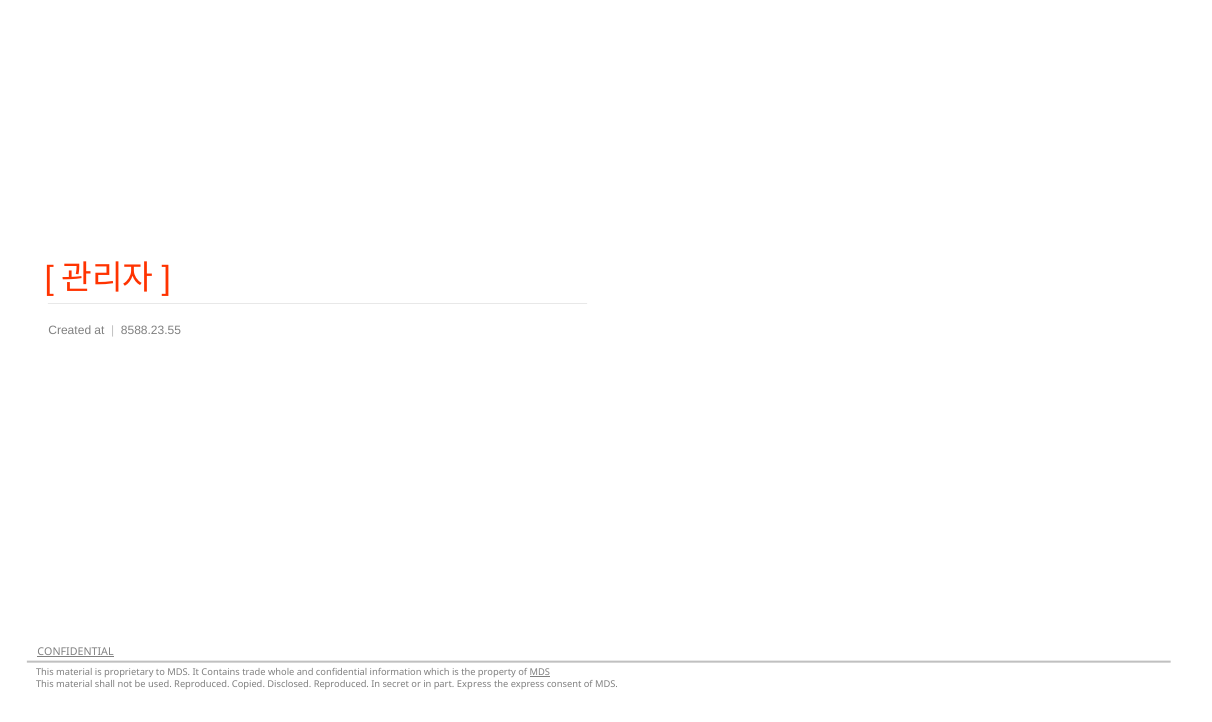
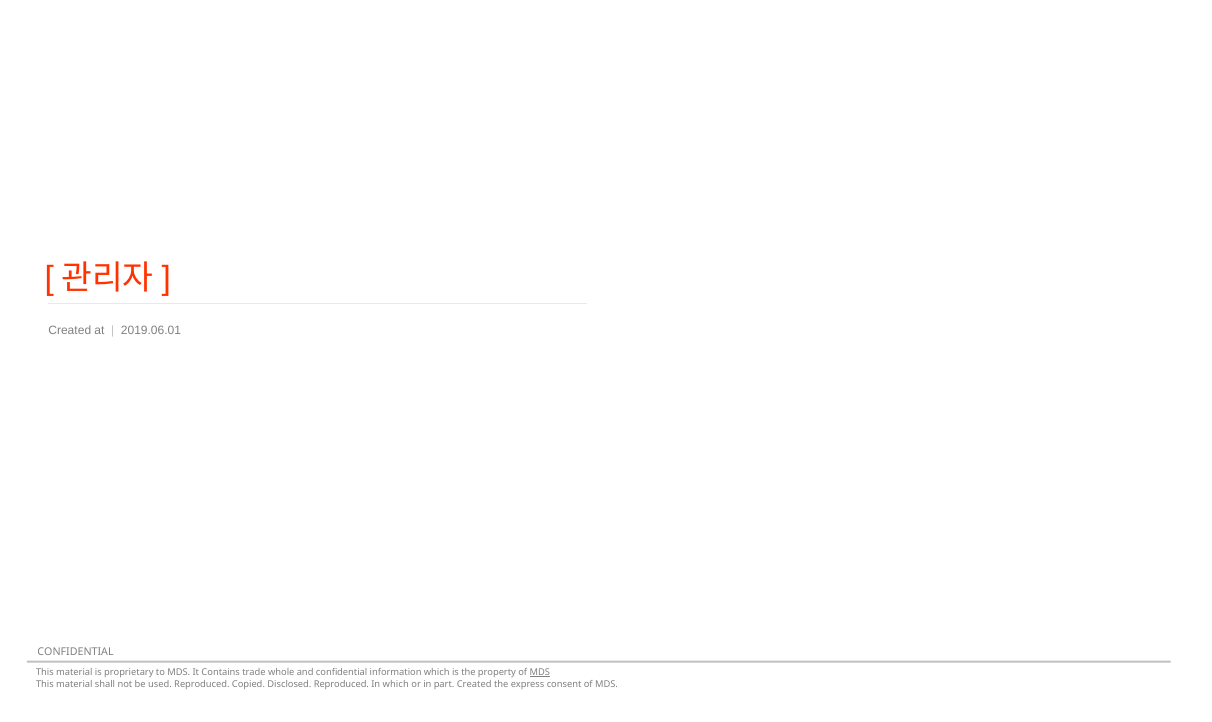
8588.23.55: 8588.23.55 -> 2019.06.01 (151, 330)
CONFIDENTIAL underline: present -> none (76, 651)
In secret: secret -> which (396, 683)
part Express: Express -> Created (474, 683)
